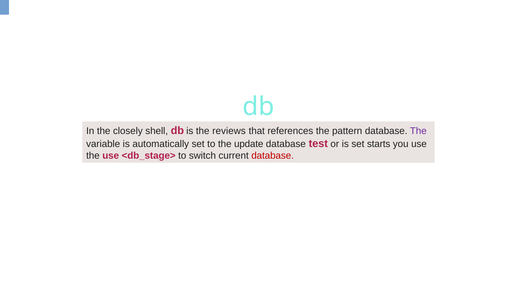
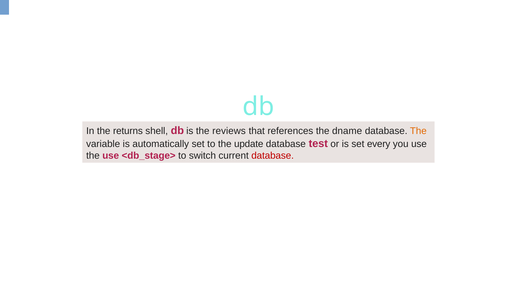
closely: closely -> returns (128, 131)
pattern: pattern -> dname (347, 131)
The colour: purple -> orange (418, 131)
starts: starts -> every (379, 144)
